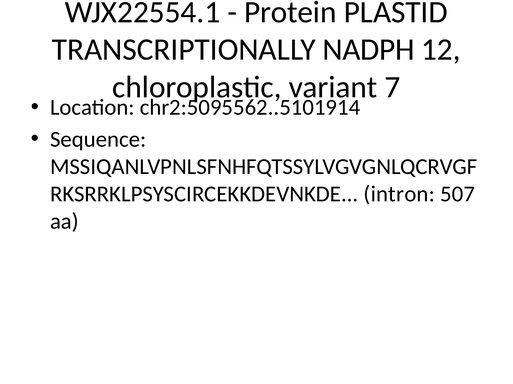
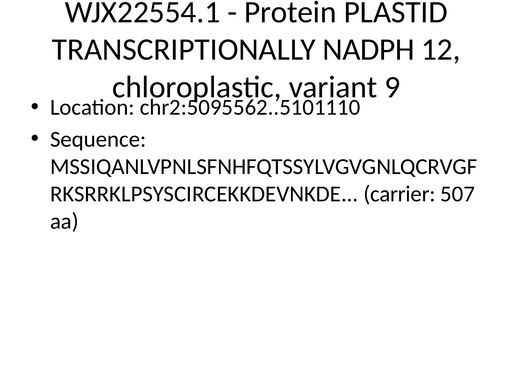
7: 7 -> 9 (392, 87)
chr2:5095562..5101914: chr2:5095562..5101914 -> chr2:5095562..5101110 (250, 108)
intron: intron -> carrier (399, 194)
